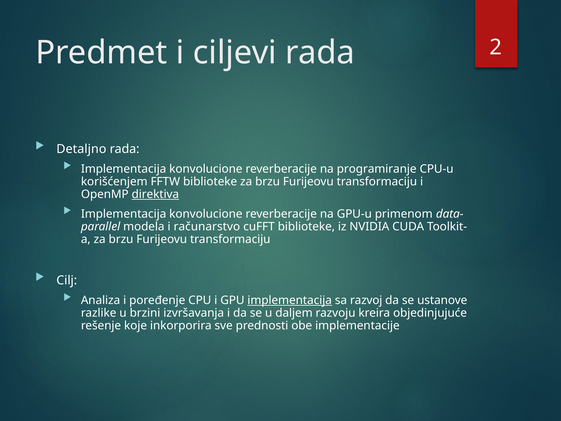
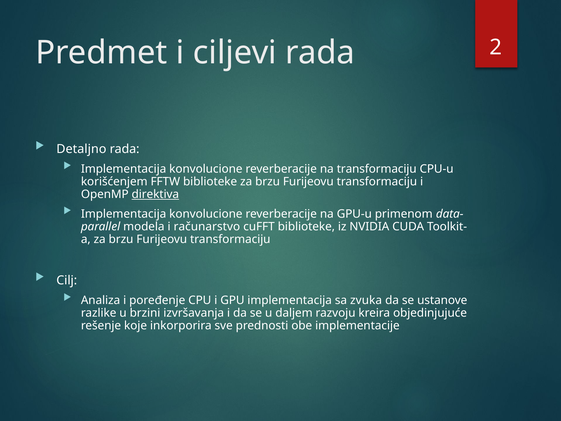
na programiranje: programiranje -> transformaciju (377, 169)
implementacija underline: present -> none (290, 300)
razvoj: razvoj -> zvuka (366, 300)
